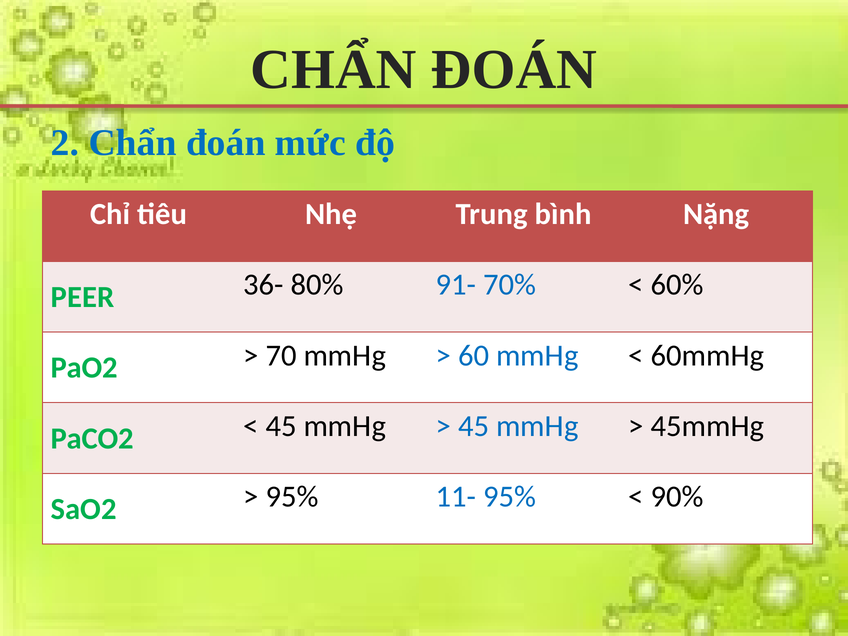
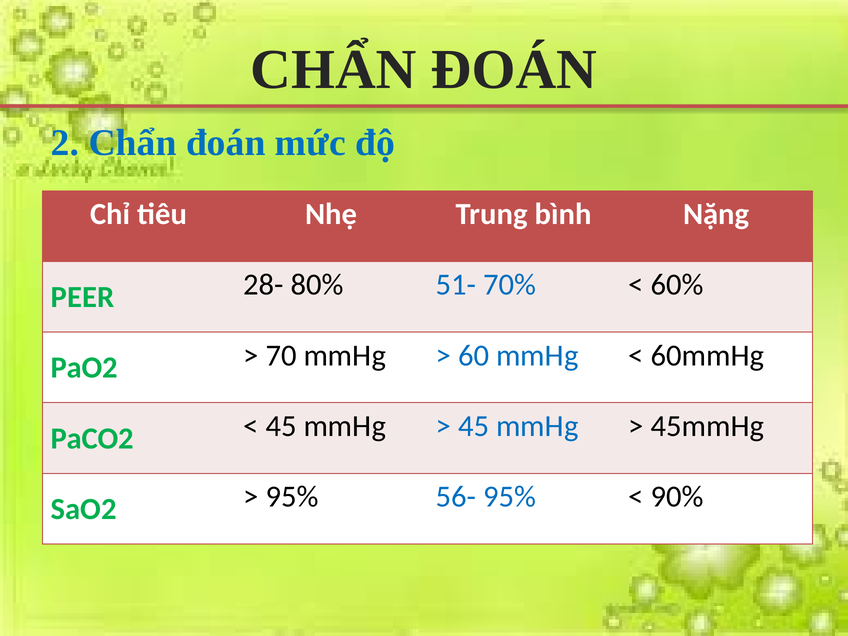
36-: 36- -> 28- (264, 285)
91-: 91- -> 51- (456, 285)
11-: 11- -> 56- (456, 497)
